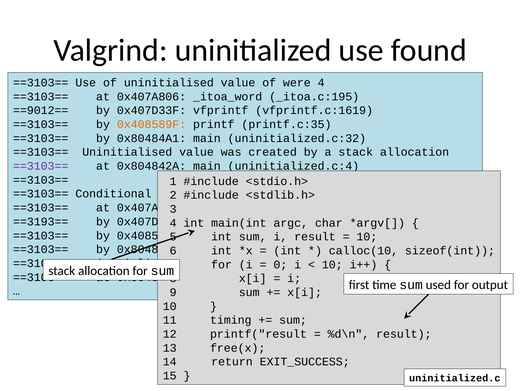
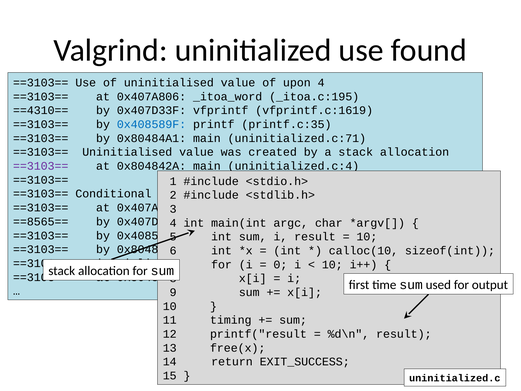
were: were -> upon (297, 83)
==9012==: ==9012== -> ==4310== (41, 110)
0x408589F colour: orange -> blue (152, 124)
uninitialized.c:32: uninitialized.c:32 -> uninitialized.c:71 (297, 138)
==3193==: ==3193== -> ==8565== (41, 221)
